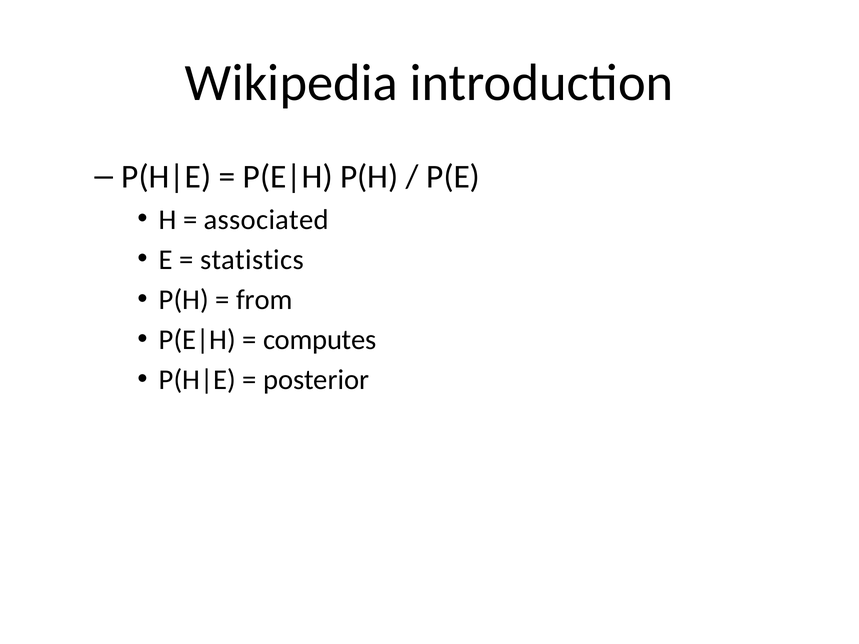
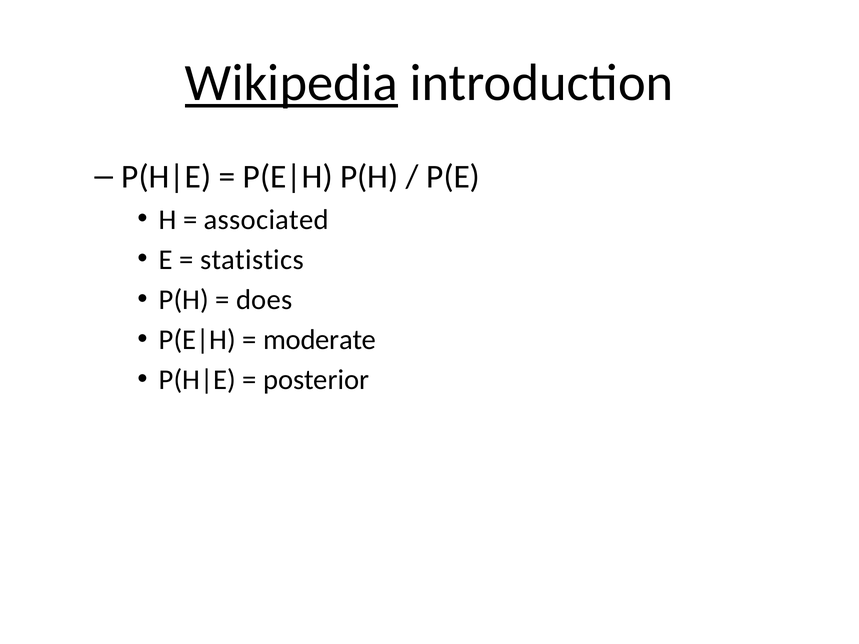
Wikipedia underline: none -> present (291, 83)
from: from -> does (264, 300)
computes: computes -> moderate (320, 340)
